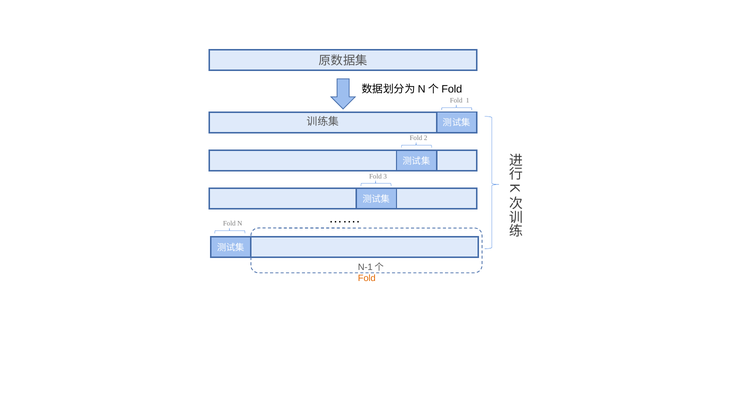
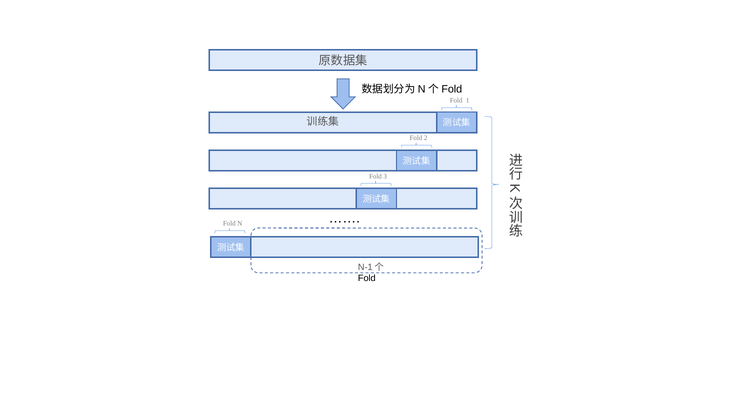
Fold colour: orange -> black (367, 278)
